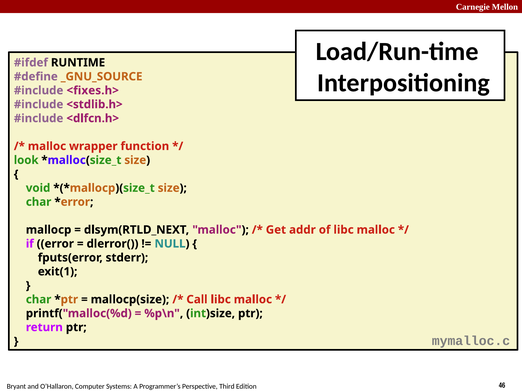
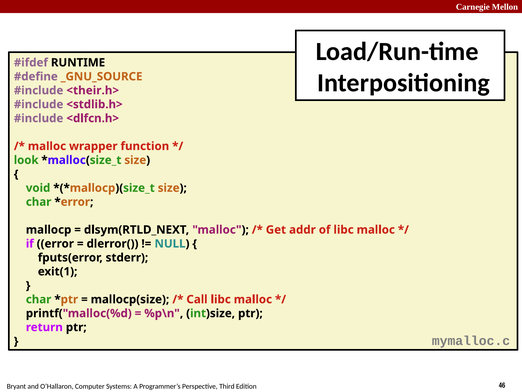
<fixes.h>: <fixes.h> -> <their.h> (93, 90)
